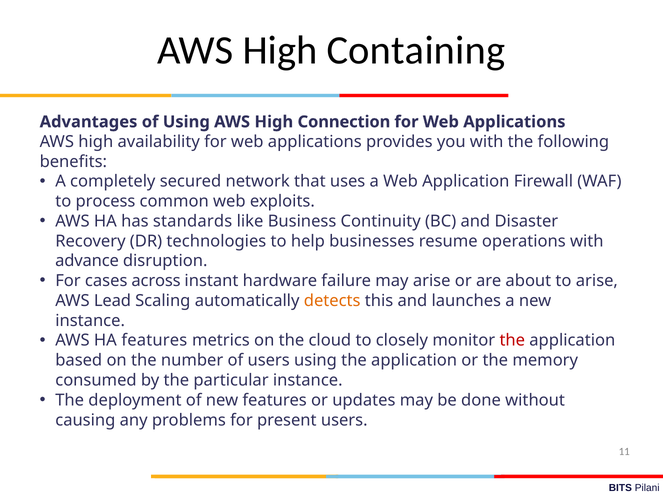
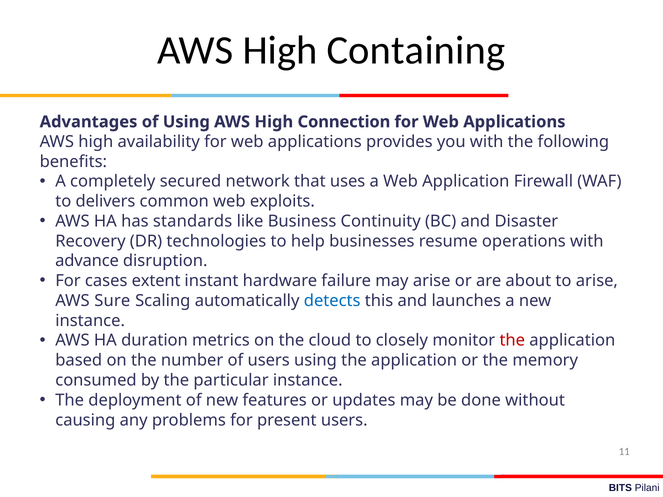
process: process -> delivers (105, 201)
across: across -> extent (156, 281)
Lead: Lead -> Sure (112, 301)
detects colour: orange -> blue (332, 301)
HA features: features -> duration (154, 341)
